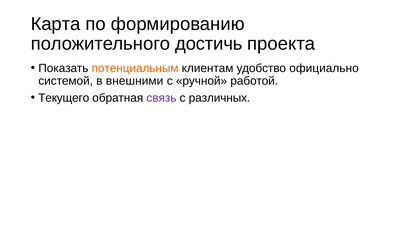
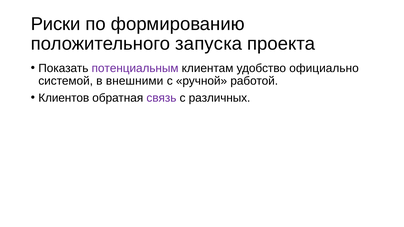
Карта: Карта -> Риски (56, 24)
достичь: достичь -> запуска (209, 44)
потенциальным colour: orange -> purple (135, 68)
Текущего: Текущего -> Клиентов (64, 98)
